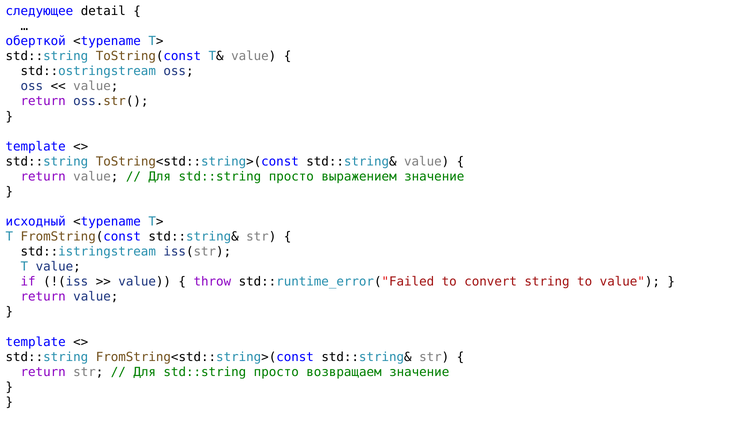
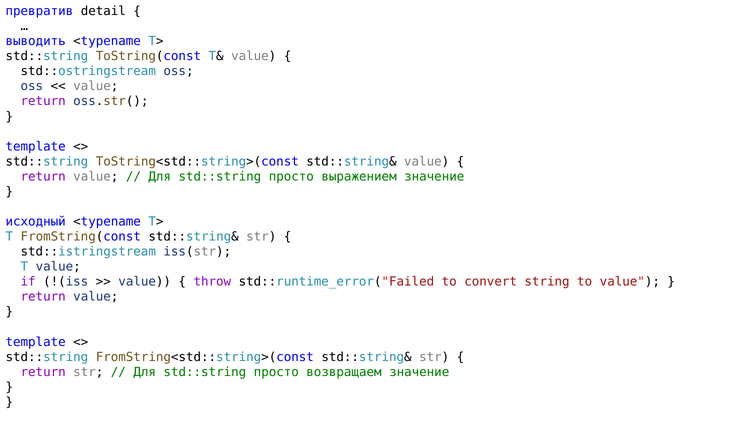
следующее: следующее -> превратив (39, 11)
оберткой: оберткой -> выводить (36, 41)
